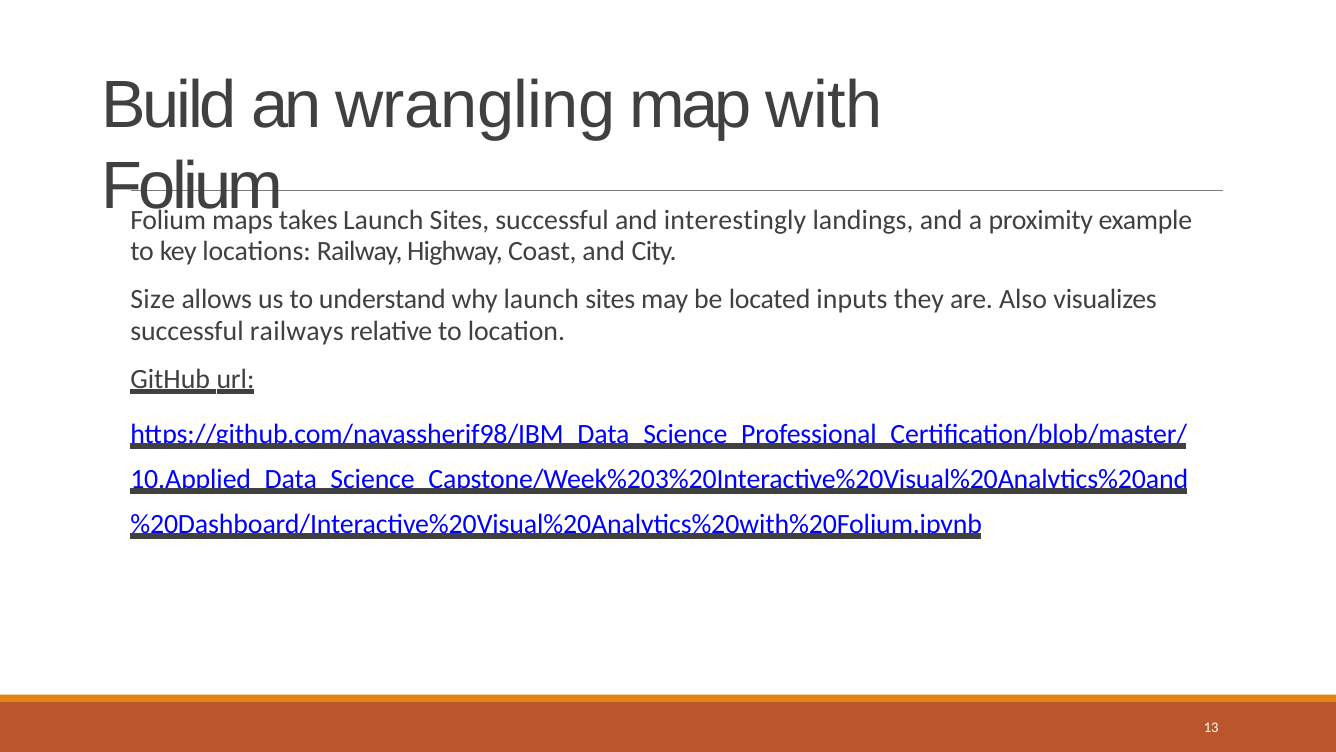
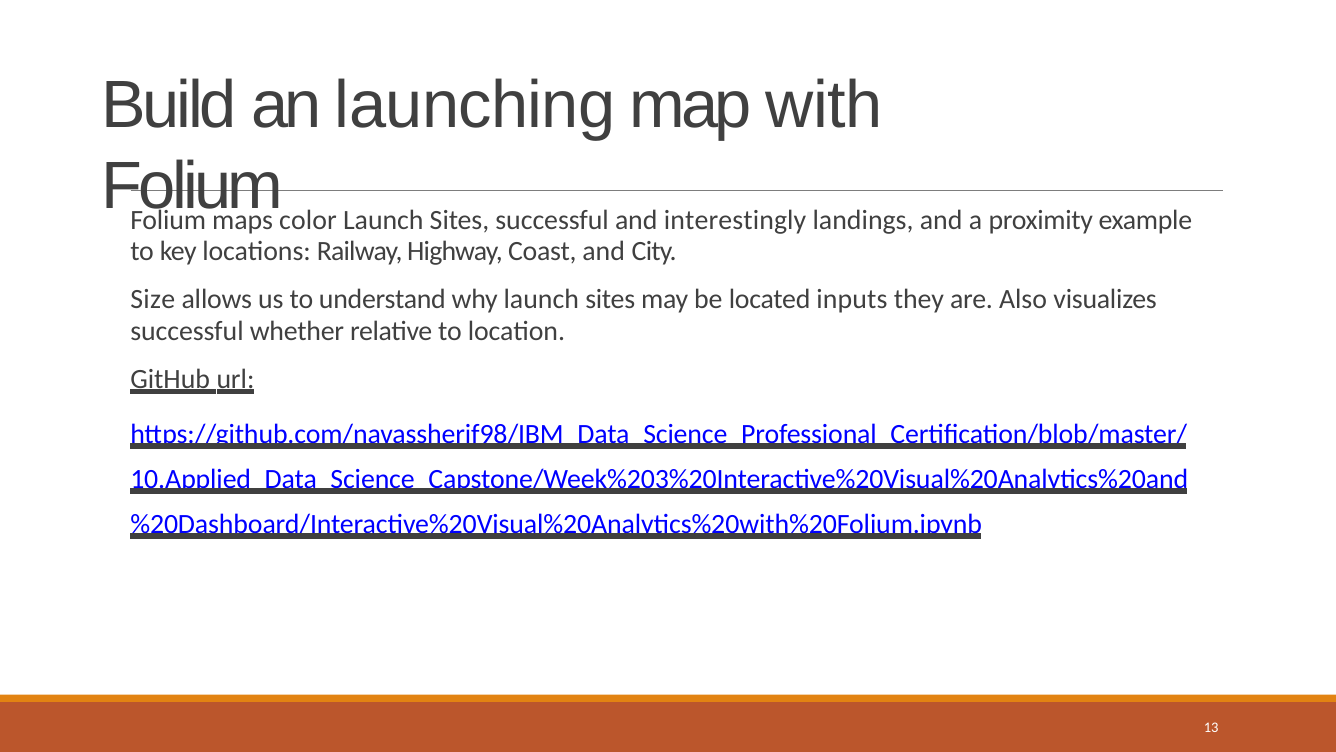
wrangling: wrangling -> launching (475, 106)
takes: takes -> color (308, 221)
railways: railways -> whether (297, 331)
